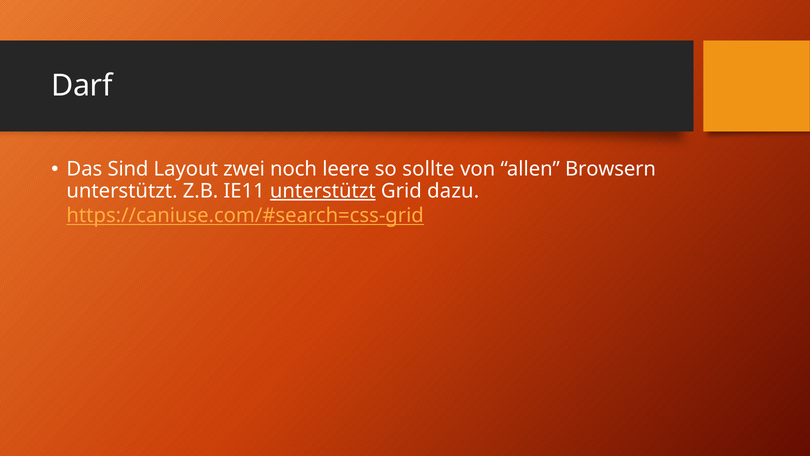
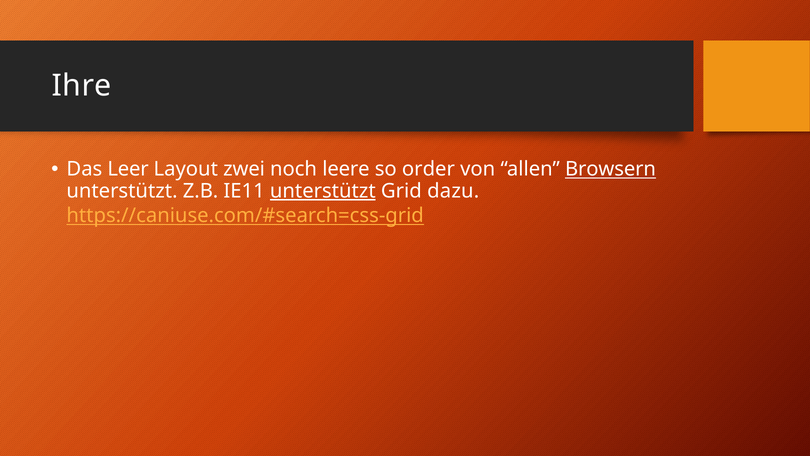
Darf: Darf -> Ihre (82, 86)
Sind: Sind -> Leer (128, 169)
sollte: sollte -> order (428, 169)
Browsern underline: none -> present (610, 169)
